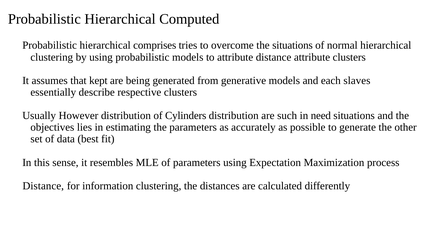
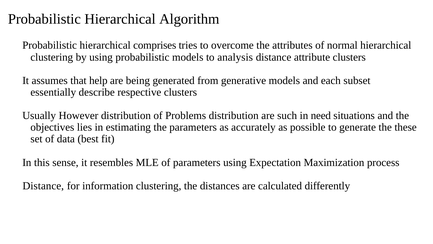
Computed: Computed -> Algorithm (189, 19)
the situations: situations -> attributes (292, 45)
to attribute: attribute -> analysis (235, 57)
kept: kept -> help (98, 80)
slaves: slaves -> subset (357, 80)
Cylinders: Cylinders -> Problems (186, 115)
other: other -> these (406, 127)
